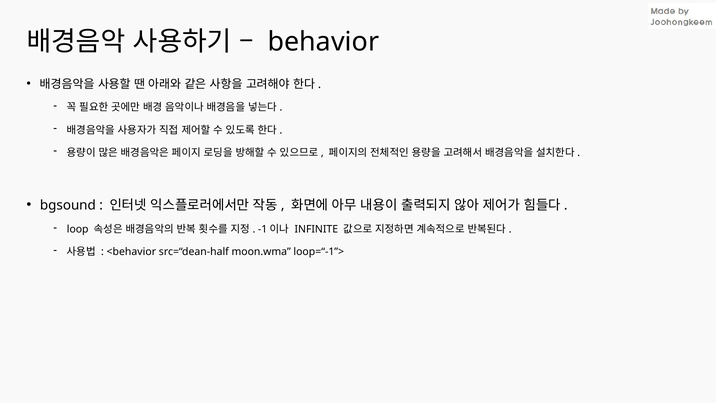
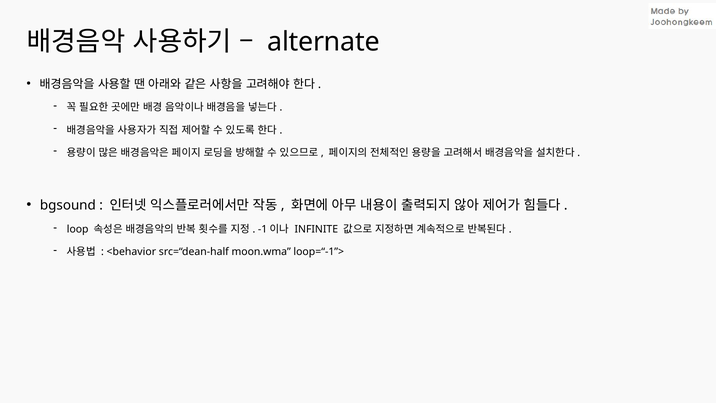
behavior: behavior -> alternate (324, 42)
